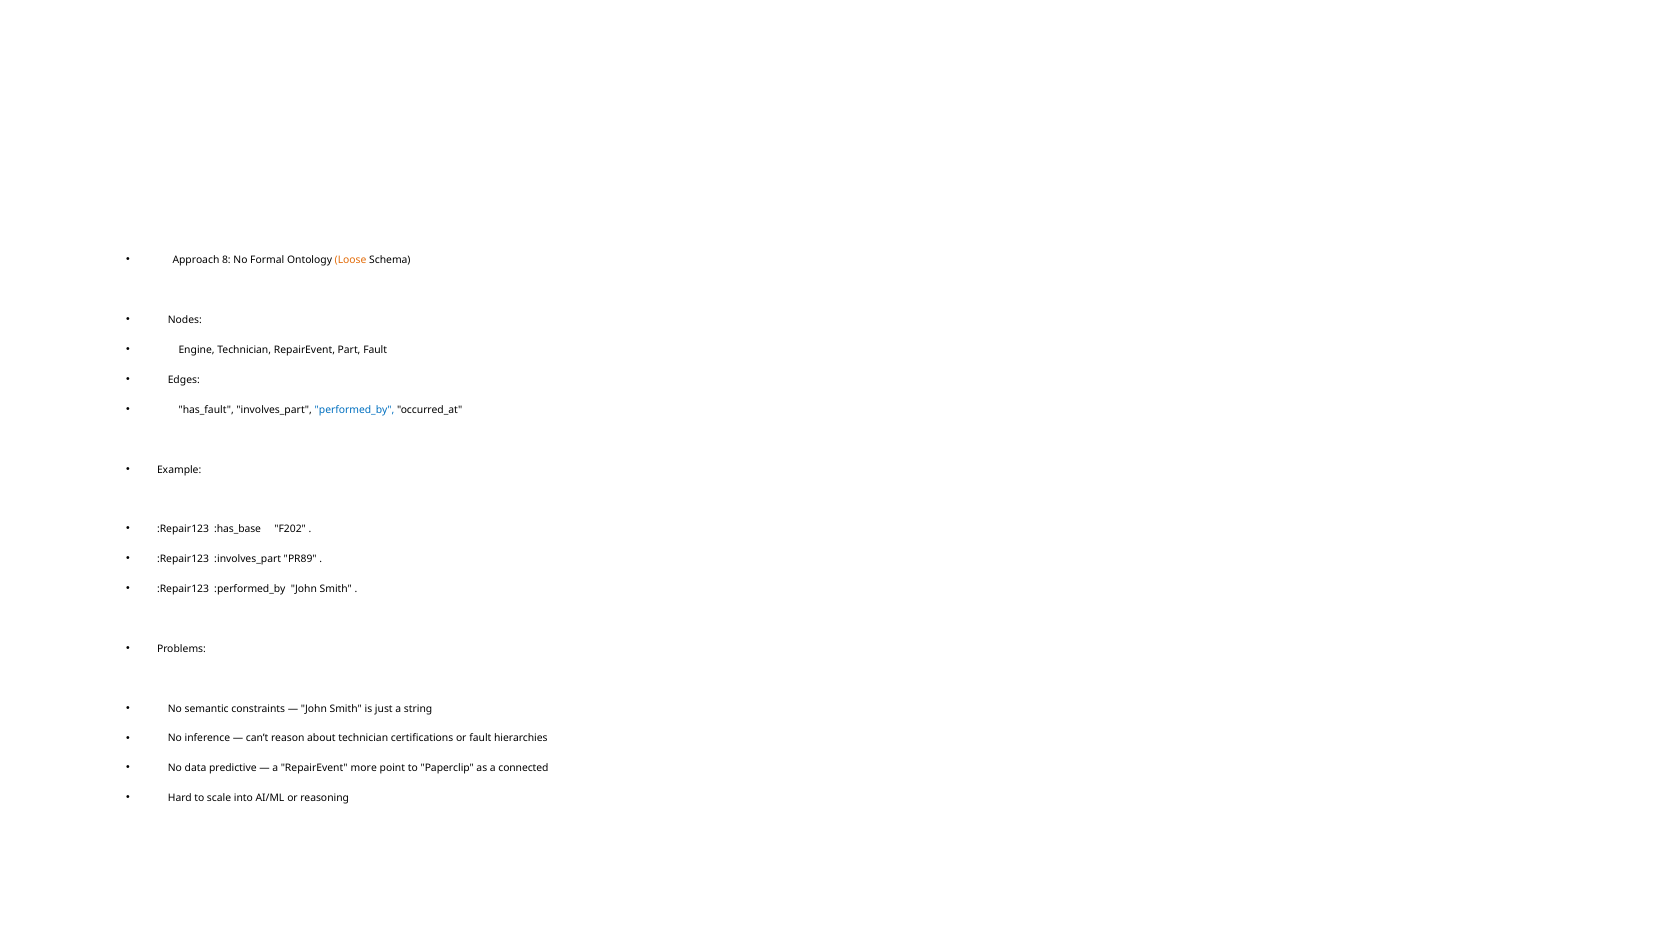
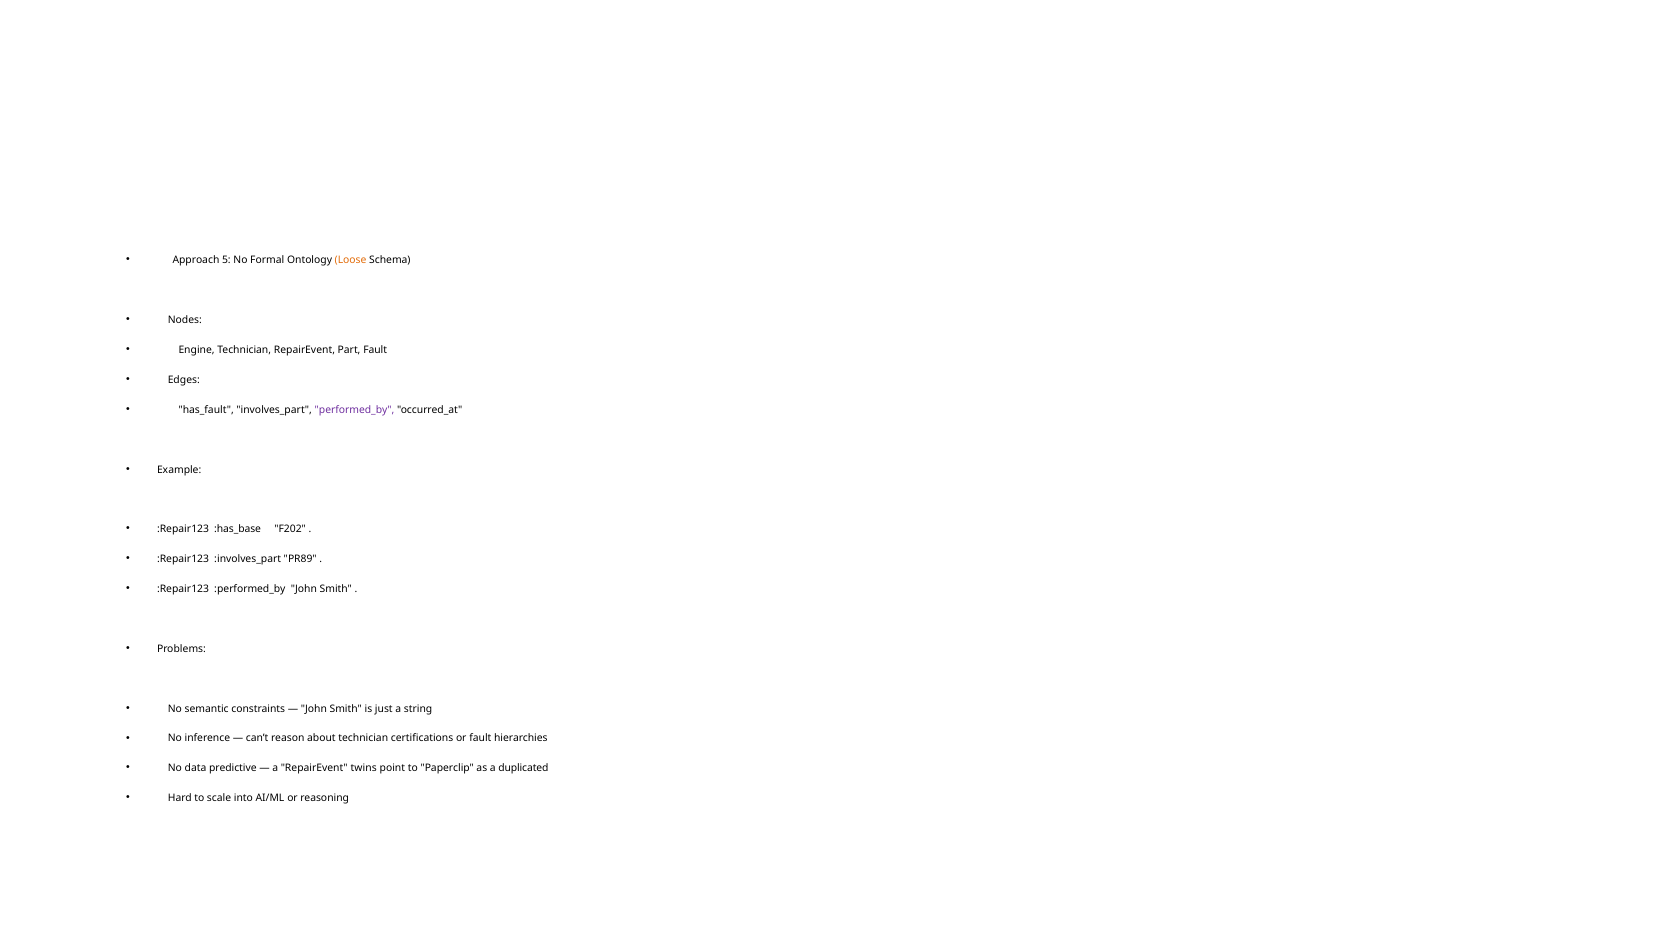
8: 8 -> 5 (226, 261)
performed_by colour: blue -> purple (355, 410)
more: more -> twins (364, 769)
connected: connected -> duplicated (523, 769)
